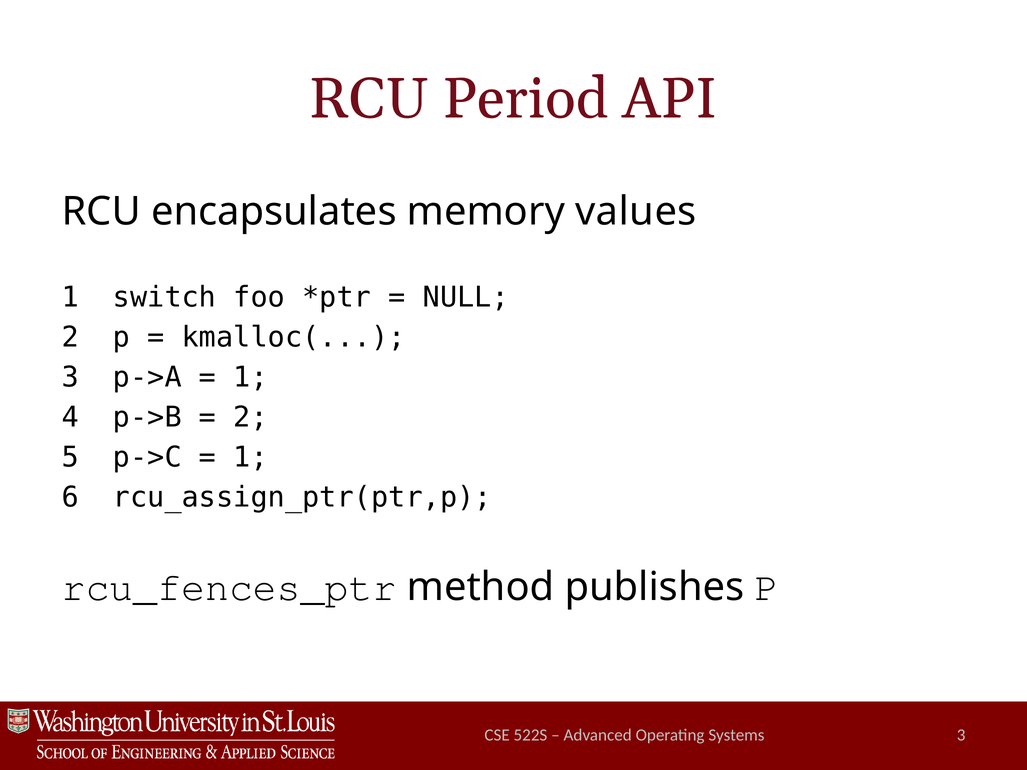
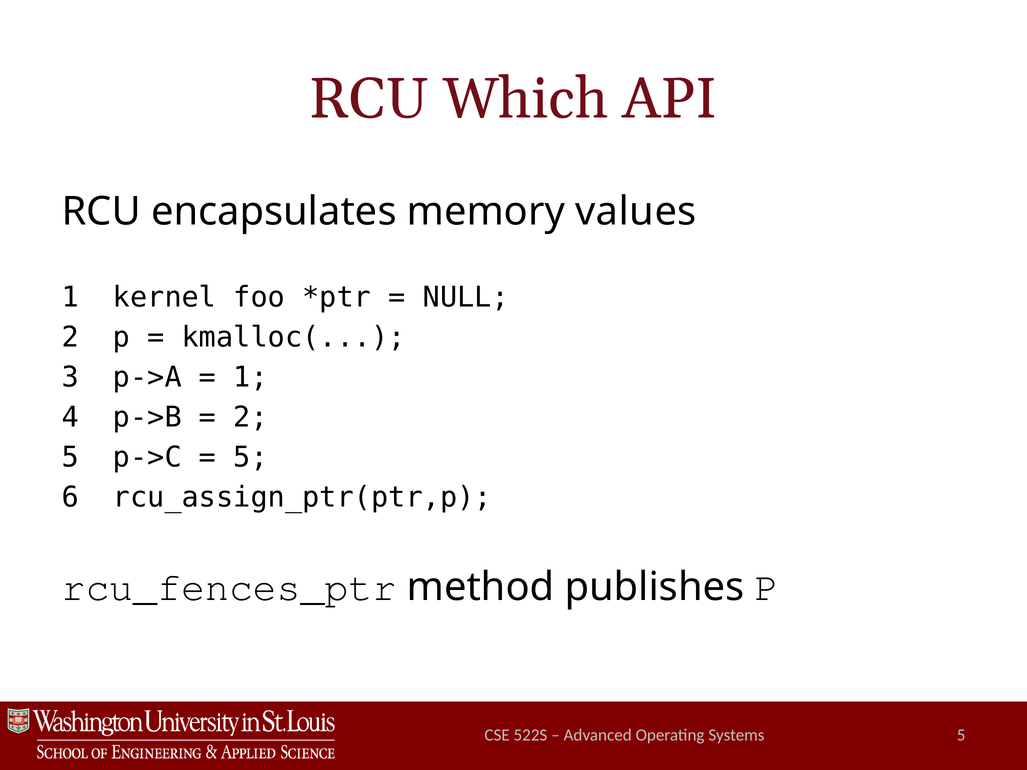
Period: Period -> Which (525, 99)
switch: switch -> kernel (165, 298)
1: 1 -> 5 (251, 457)
Systems 3: 3 -> 5 (961, 735)
